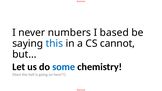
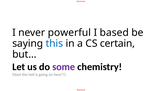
numbers: numbers -> powerful (69, 33)
cannot: cannot -> certain (117, 44)
some colour: blue -> purple (64, 67)
